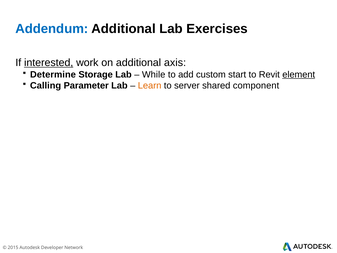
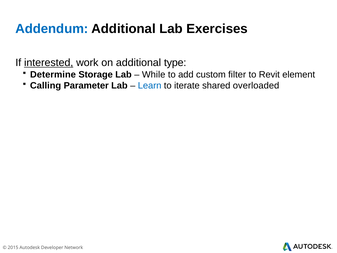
axis: axis -> type (175, 63)
start: start -> filter (237, 74)
element underline: present -> none (299, 74)
Learn colour: orange -> blue (150, 85)
server: server -> iterate (187, 85)
component: component -> overloaded (256, 85)
